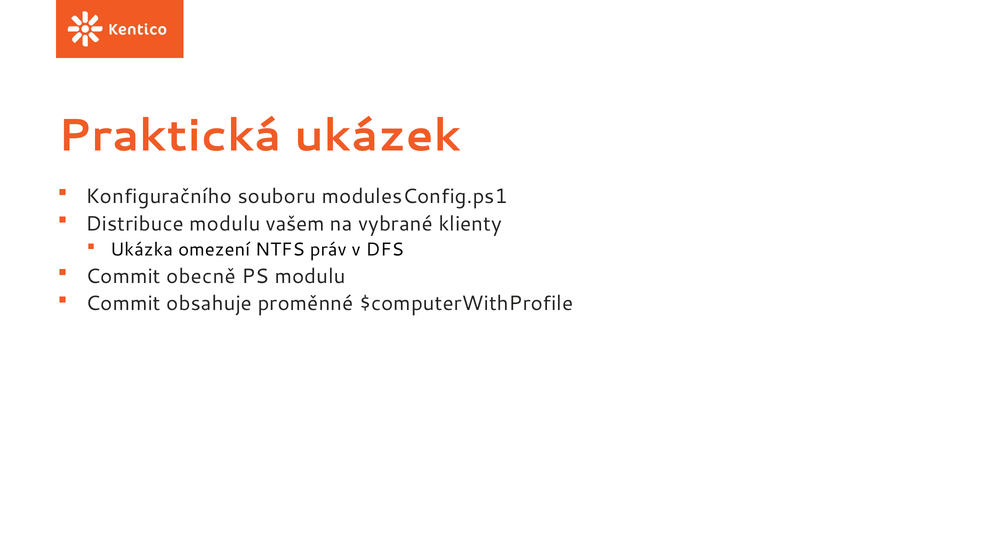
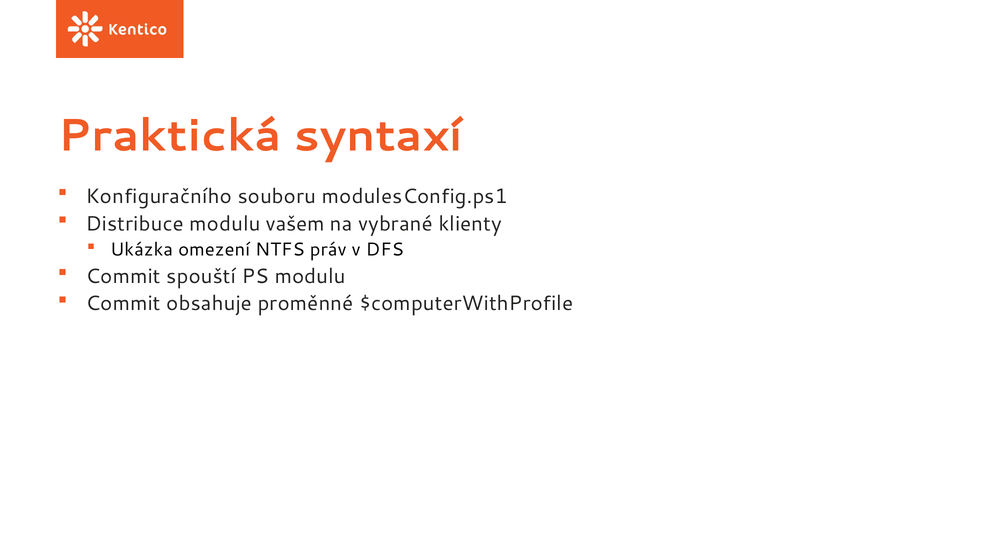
ukázek: ukázek -> syntaxí (378, 136)
obecně: obecně -> spouští (201, 276)
